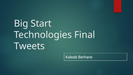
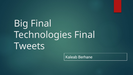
Big Start: Start -> Final (41, 23)
